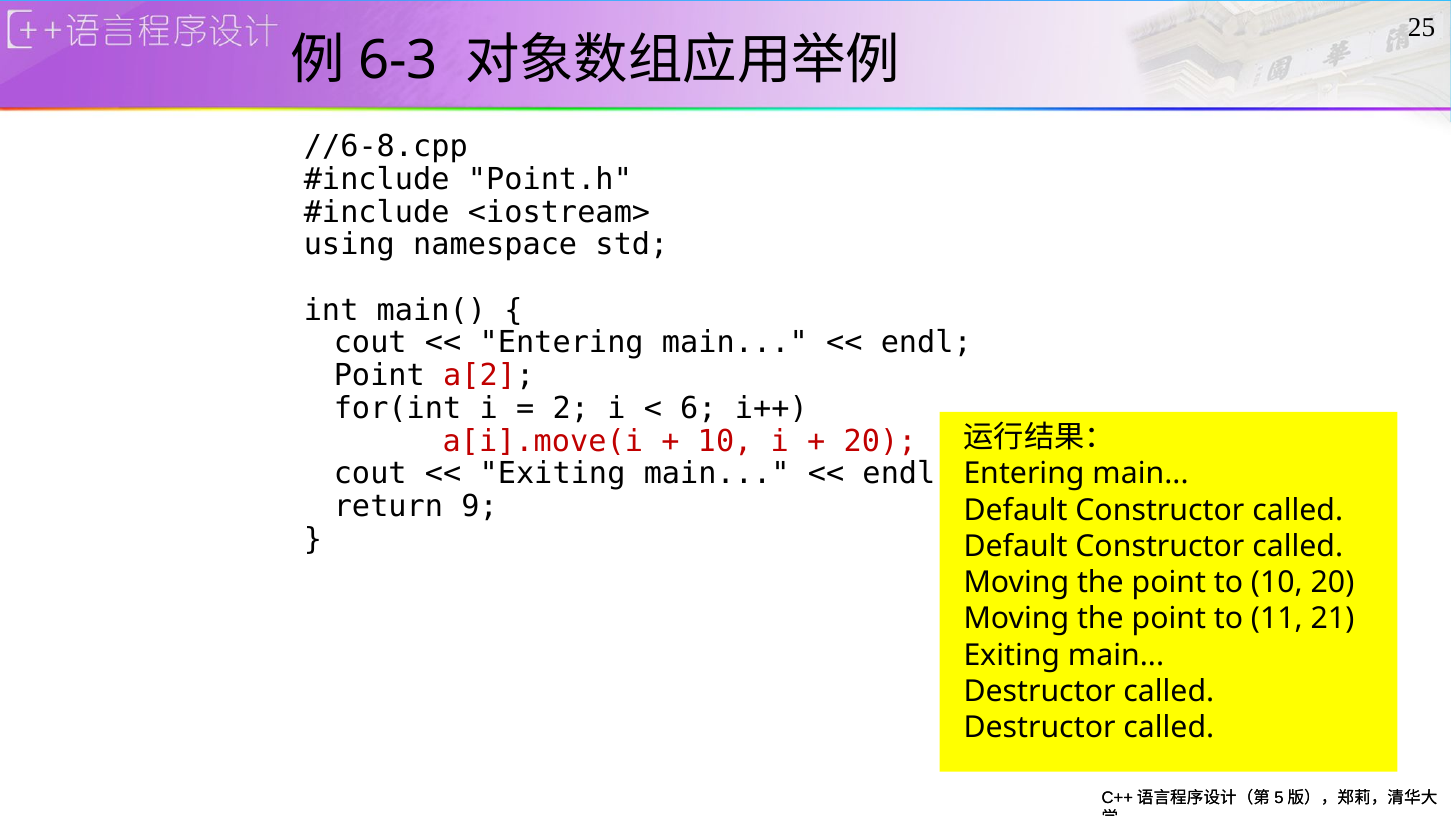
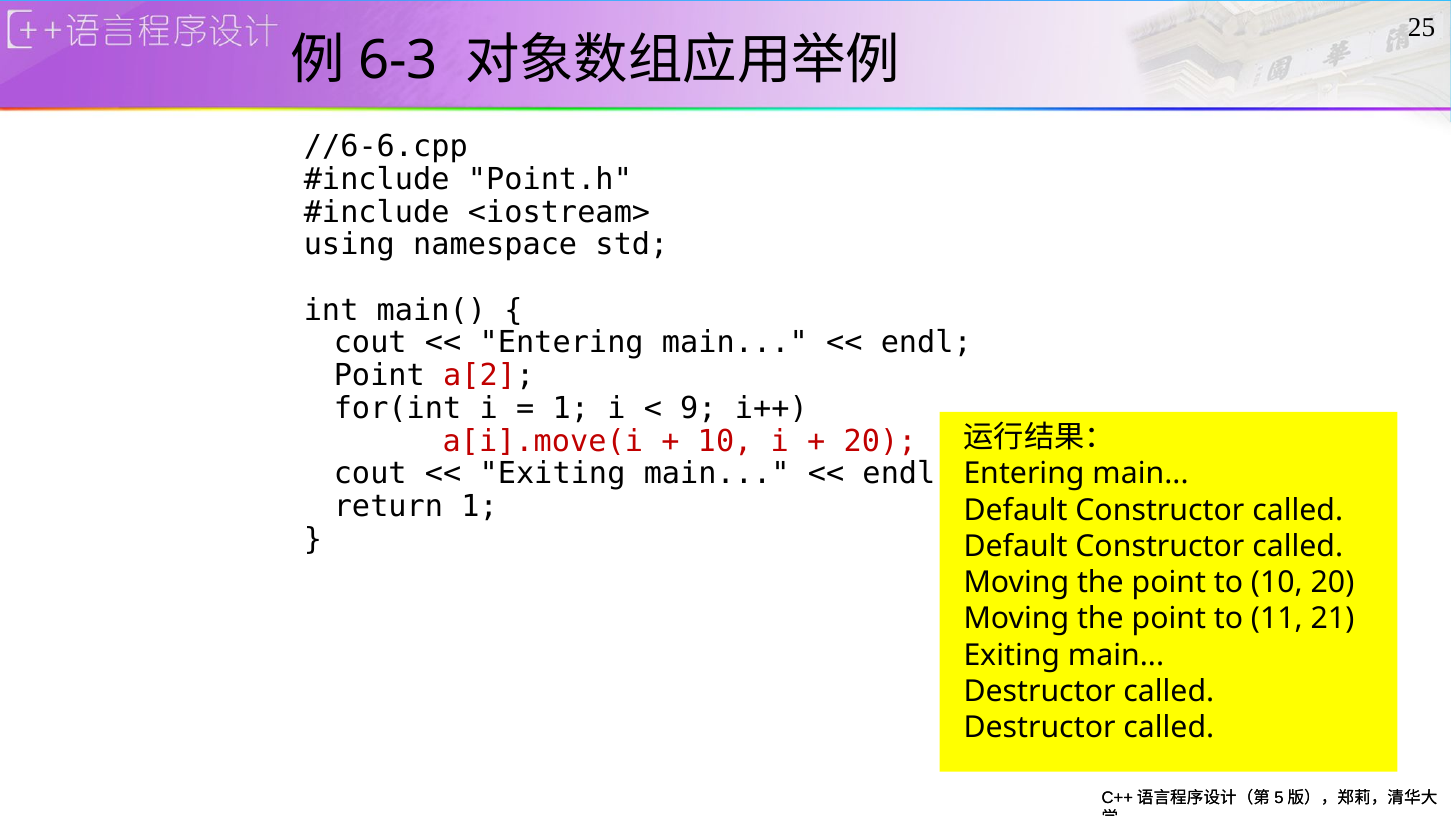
//6-8.cpp: //6-8.cpp -> //6-6.cpp (386, 147)
2: 2 -> 1 (571, 408)
6: 6 -> 9 (698, 408)
return 9: 9 -> 1 (480, 506)
